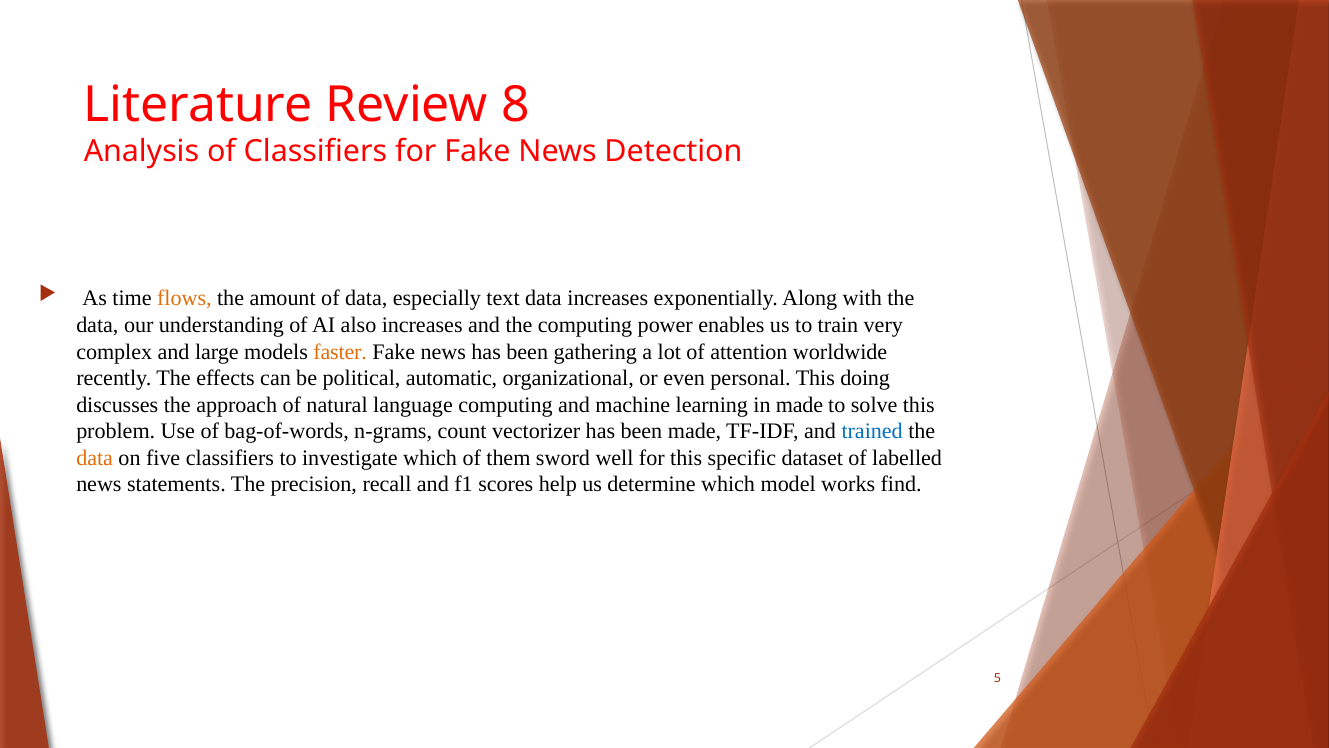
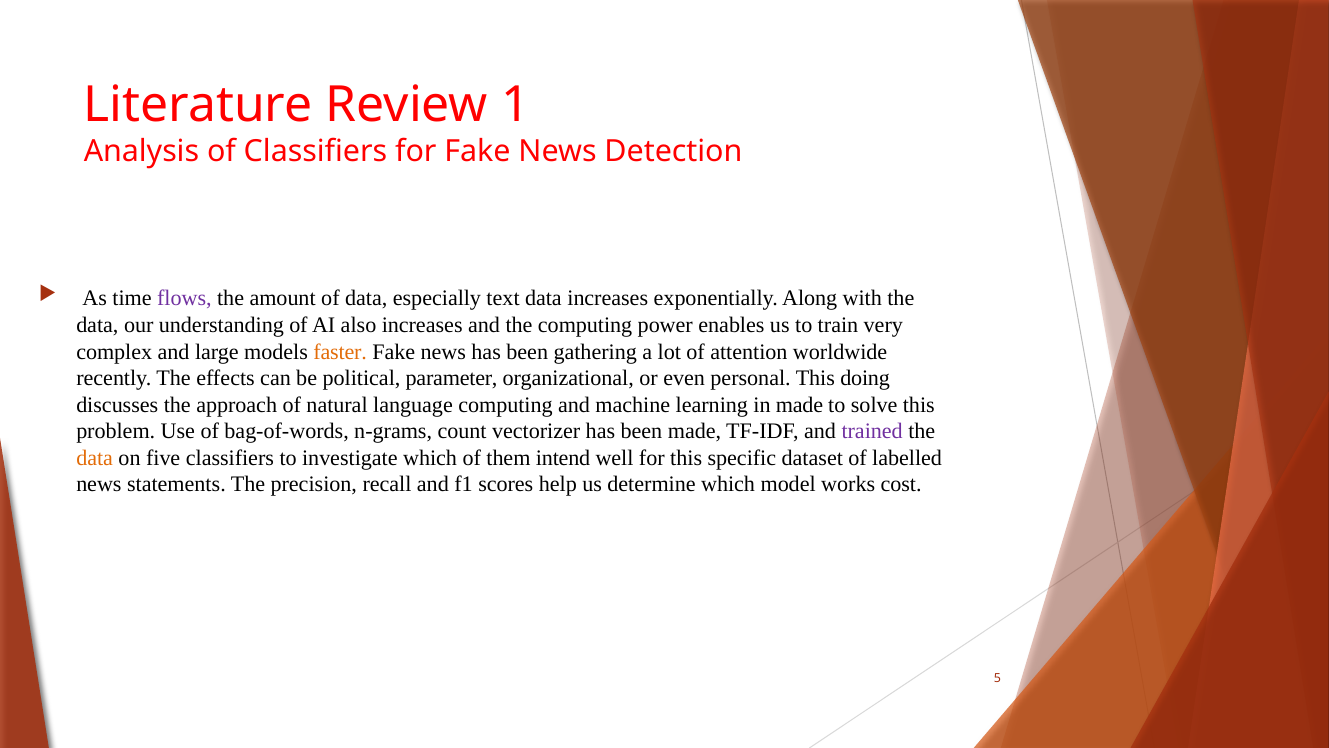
8: 8 -> 1 (515, 105)
flows colour: orange -> purple (184, 298)
automatic: automatic -> parameter (452, 378)
trained colour: blue -> purple (872, 431)
sword: sword -> intend (563, 458)
find: find -> cost (901, 484)
